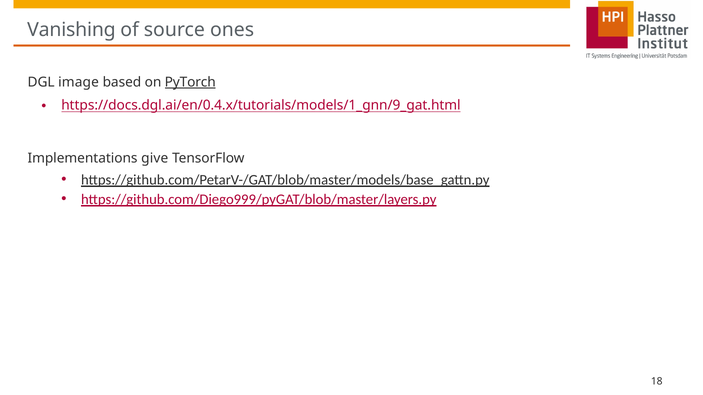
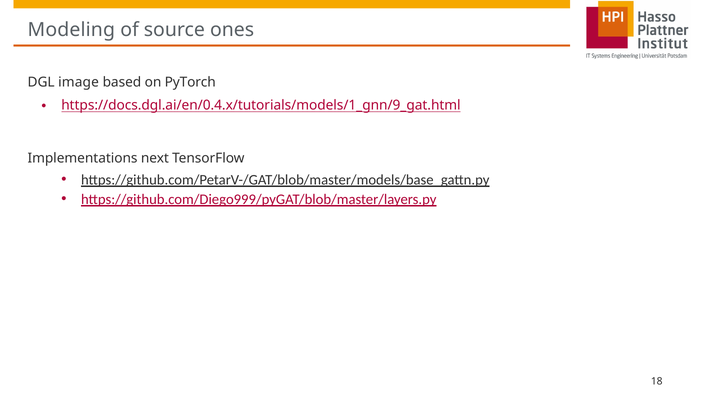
Vanishing: Vanishing -> Modeling (71, 30)
PyTorch underline: present -> none (190, 82)
give: give -> next (155, 158)
